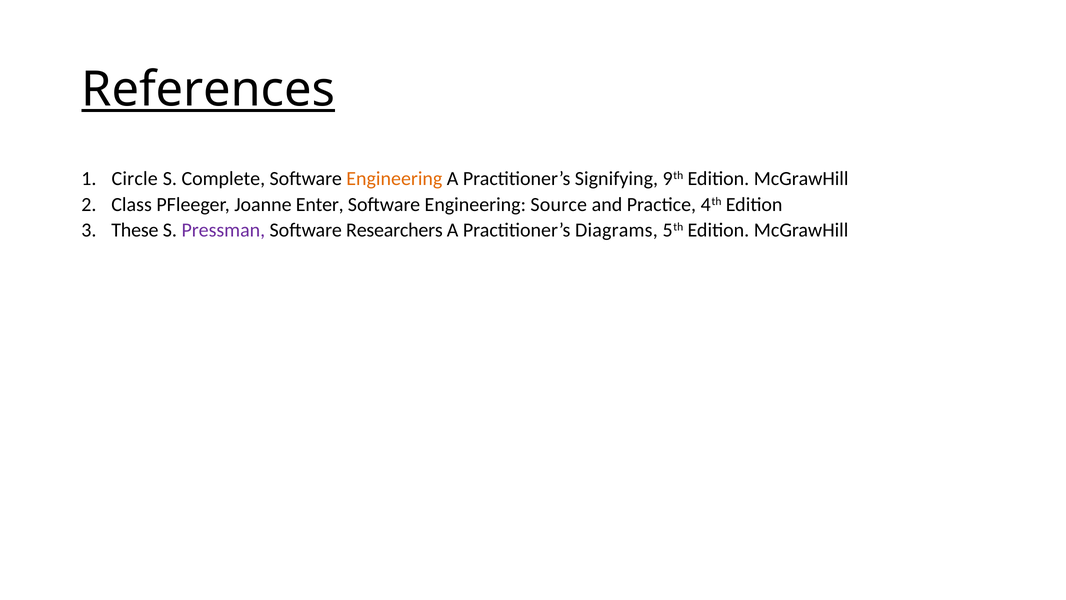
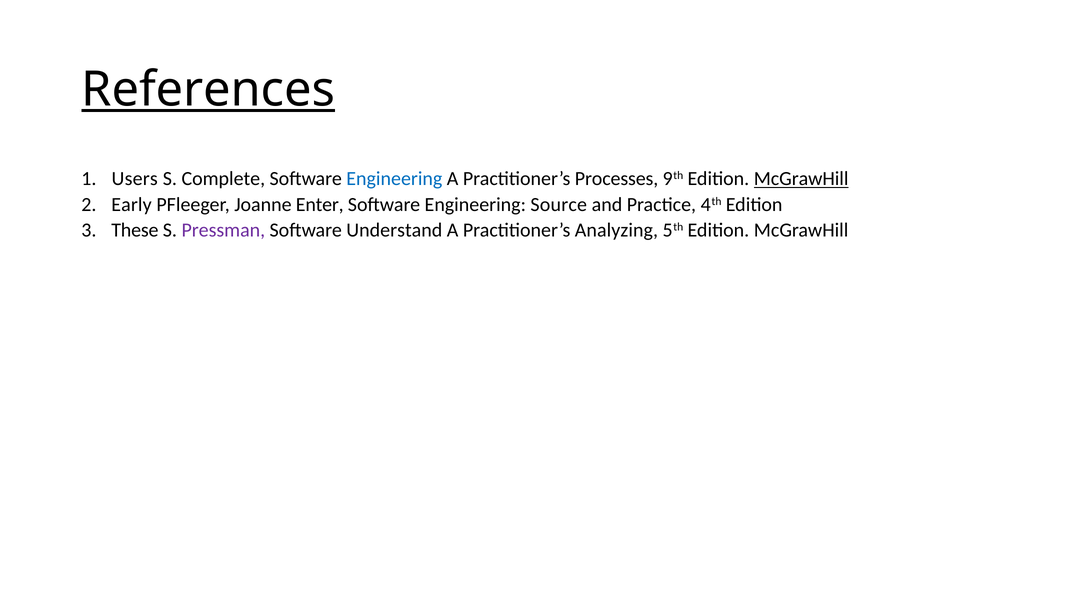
Circle: Circle -> Users (135, 179)
Engineering colour: orange -> blue (394, 179)
Signifying: Signifying -> Processes (617, 179)
McGrawHill underline: none -> present (801, 179)
Class: Class -> Early (132, 204)
Researchers: Researchers -> Understand (394, 230)
Diagrams: Diagrams -> Analyzing (616, 230)
